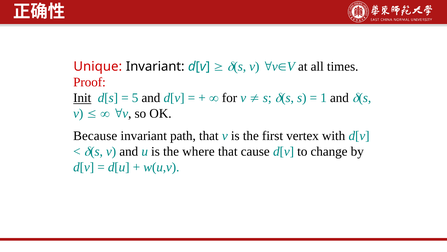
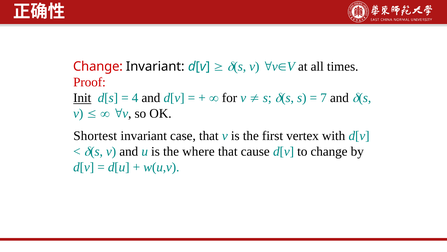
Unique: Unique -> Change (98, 66)
5: 5 -> 4 (135, 98)
1: 1 -> 7 (324, 98)
Because: Because -> Shortest (95, 136)
path: path -> case (183, 136)
